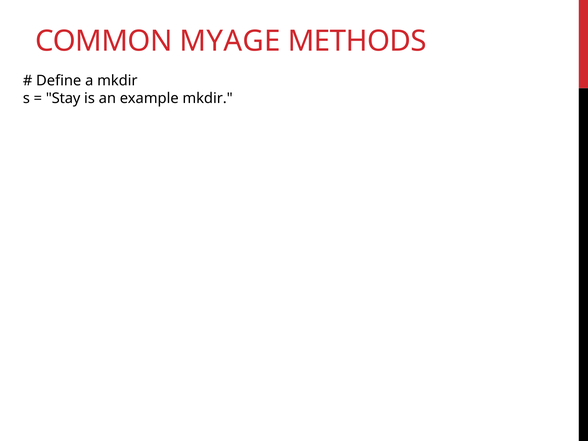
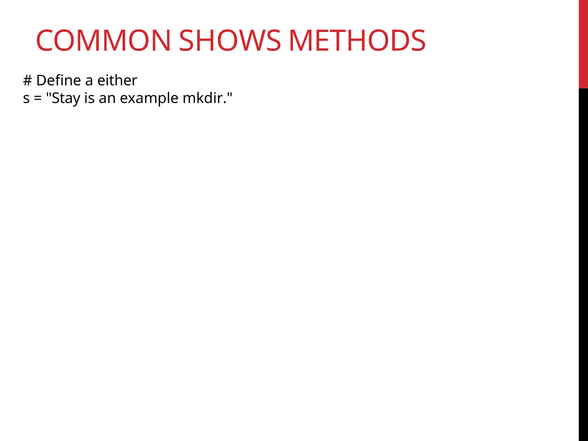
MYAGE: MYAGE -> SHOWS (230, 41)
a mkdir: mkdir -> either (117, 81)
